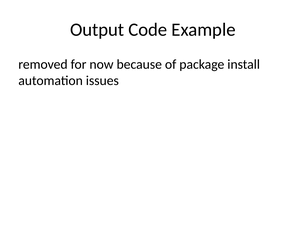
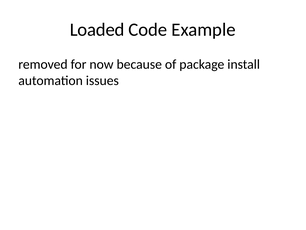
Output: Output -> Loaded (97, 30)
